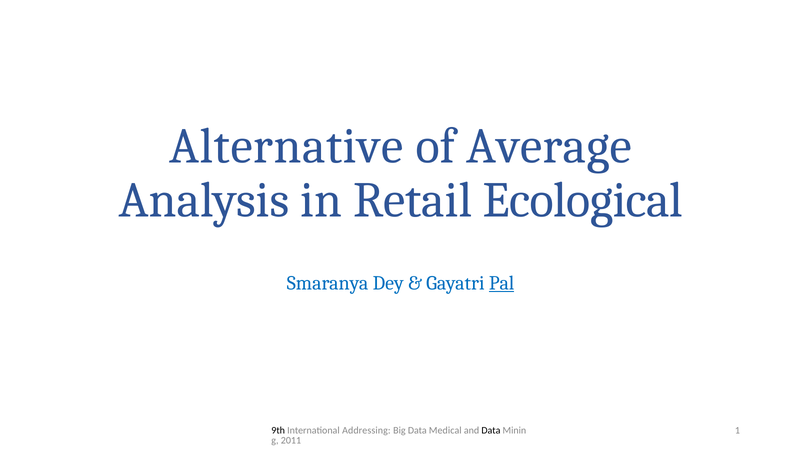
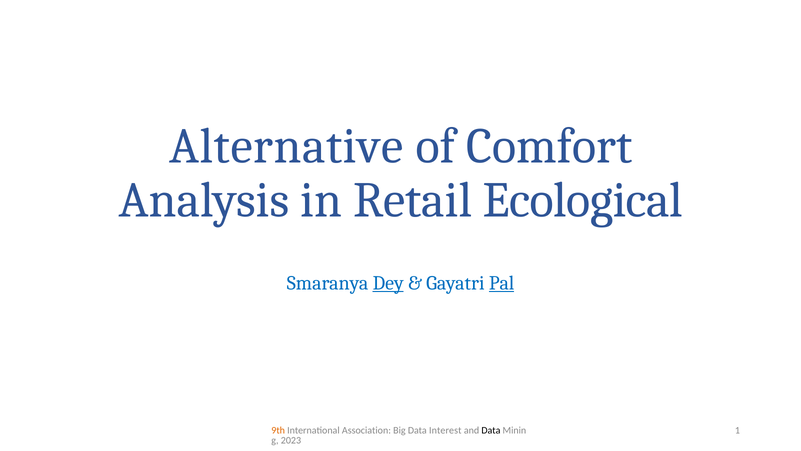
Average: Average -> Comfort (549, 146)
Dey underline: none -> present (388, 283)
9th colour: black -> orange (278, 430)
Addressing: Addressing -> Association (366, 430)
Medical: Medical -> Interest (445, 430)
2011: 2011 -> 2023 (291, 440)
